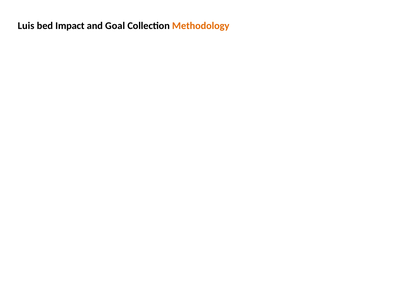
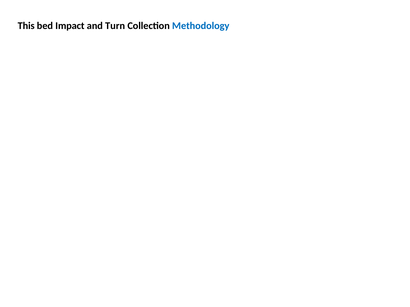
Luis: Luis -> This (26, 26)
Goal: Goal -> Turn (115, 26)
Methodology colour: orange -> blue (201, 26)
